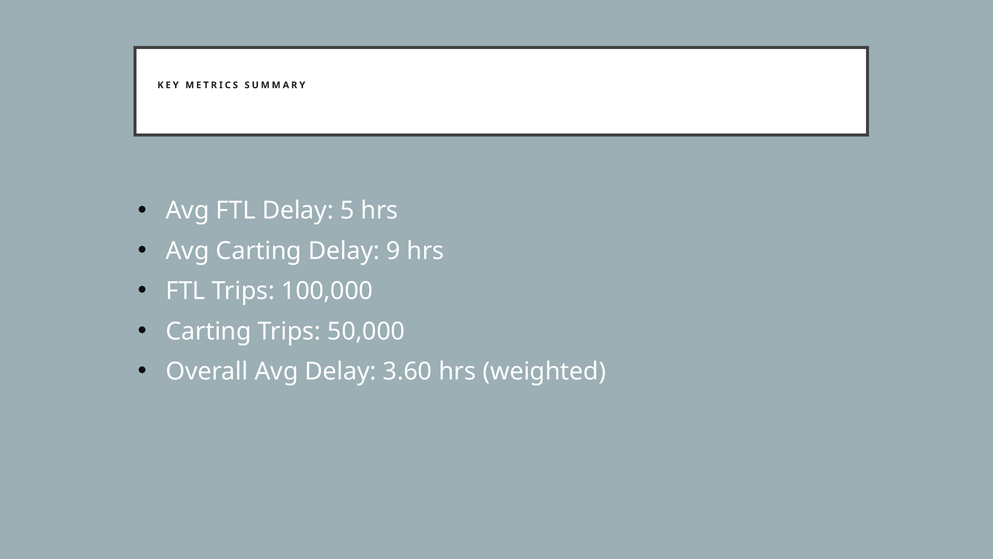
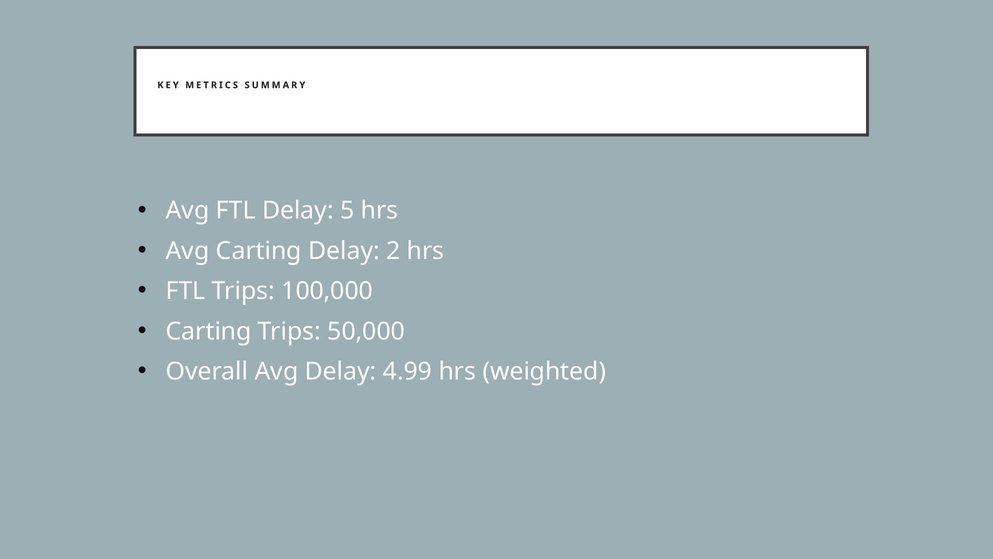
9: 9 -> 2 (393, 251)
3.60: 3.60 -> 4.99 (408, 371)
